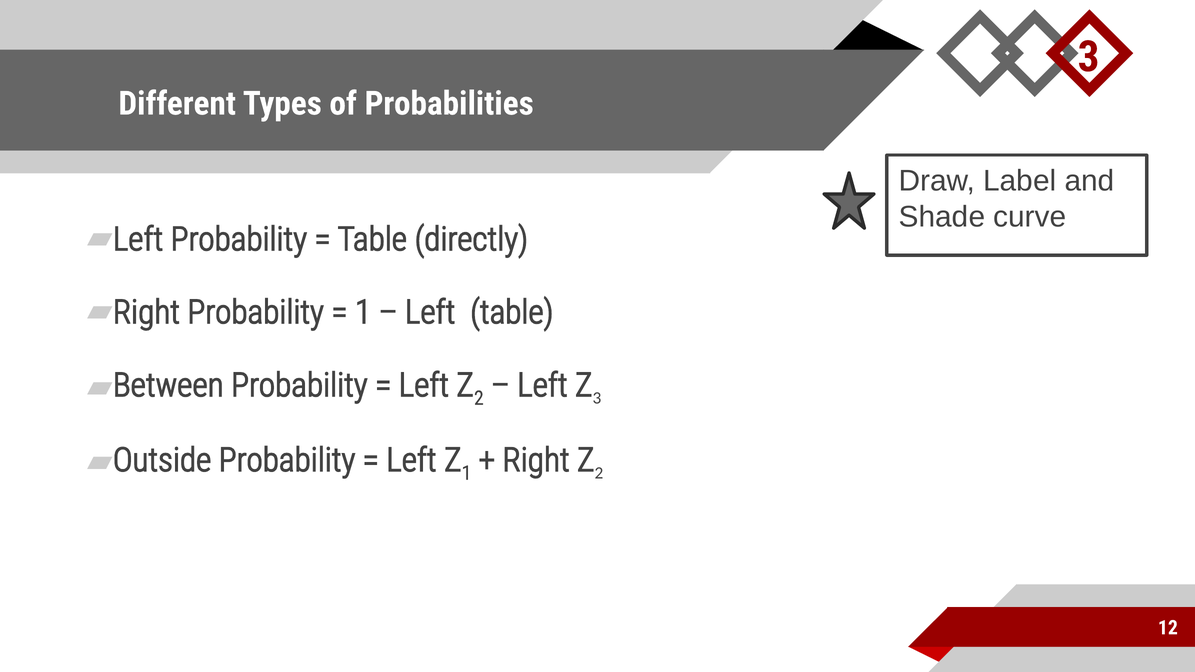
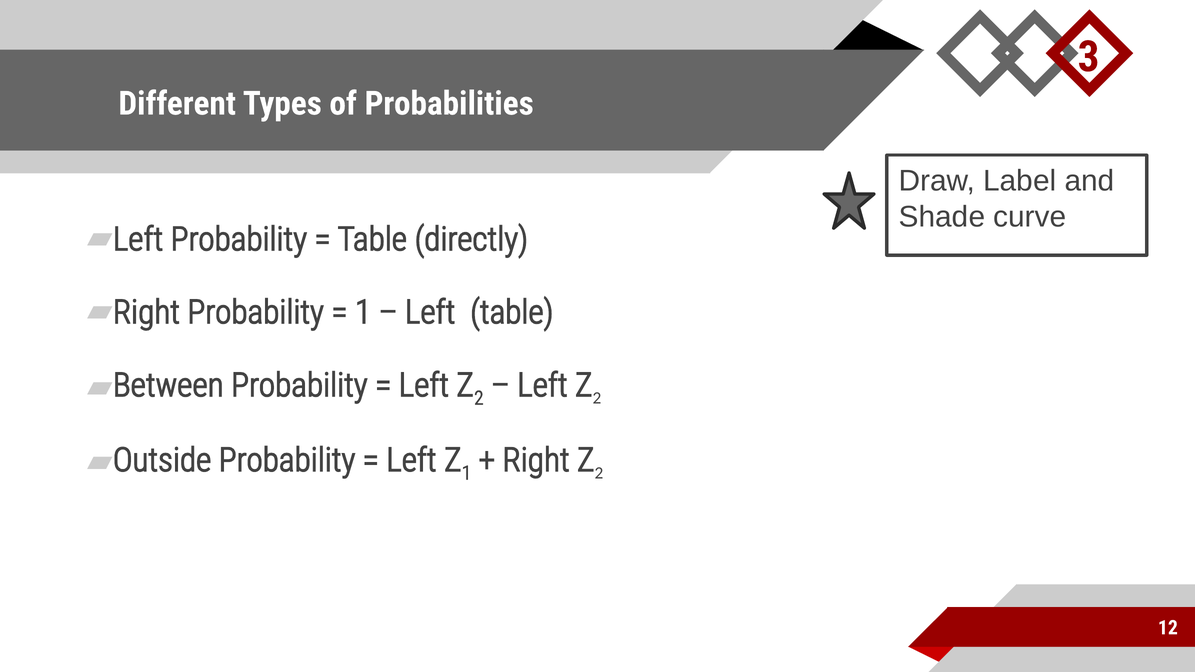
3: 3 -> 2 (597, 398)
